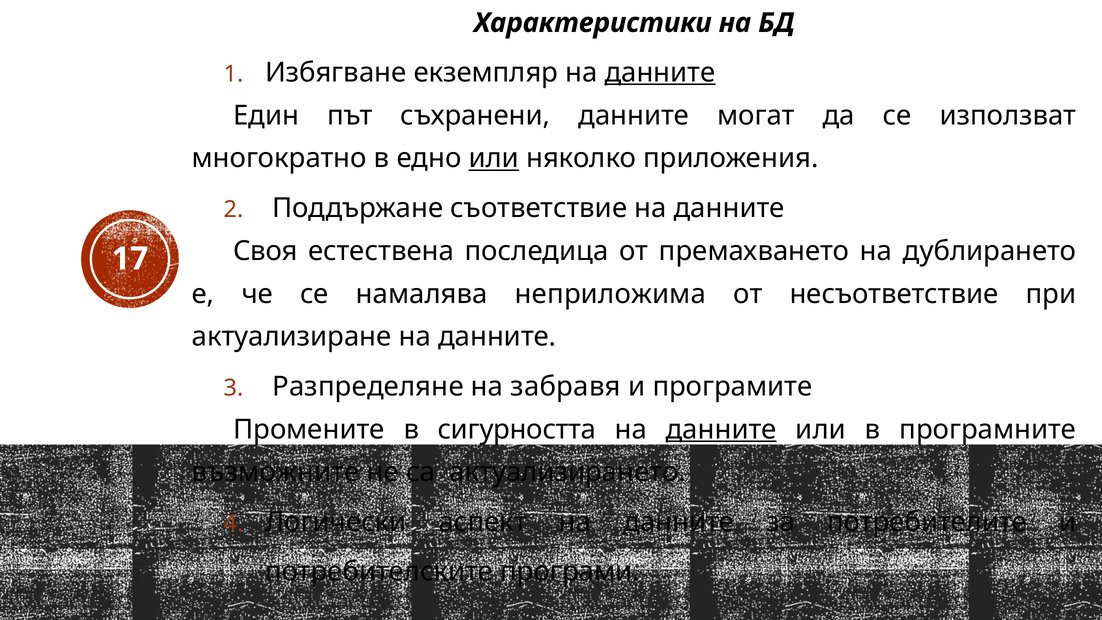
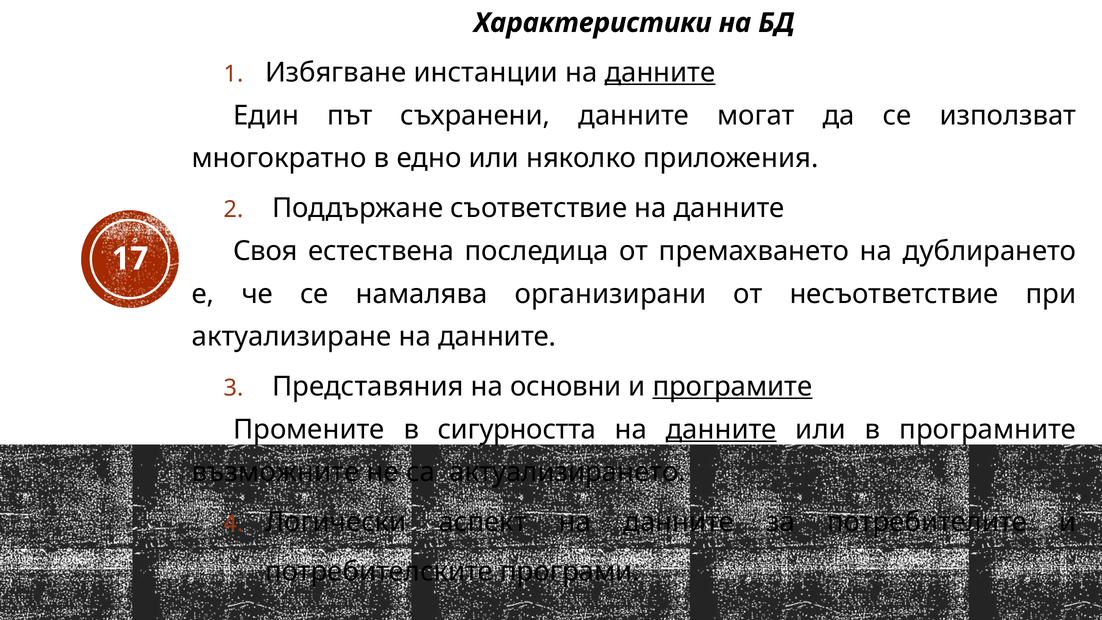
екземпляр: екземпляр -> инстанции (486, 72)
или underline: present -> none (494, 158)
неприложима: неприложима -> организирани (610, 294)
Разпределяне: Разпределяне -> Представяния (368, 386)
забравя: забравя -> основни (566, 386)
програмите underline: none -> present (732, 386)
